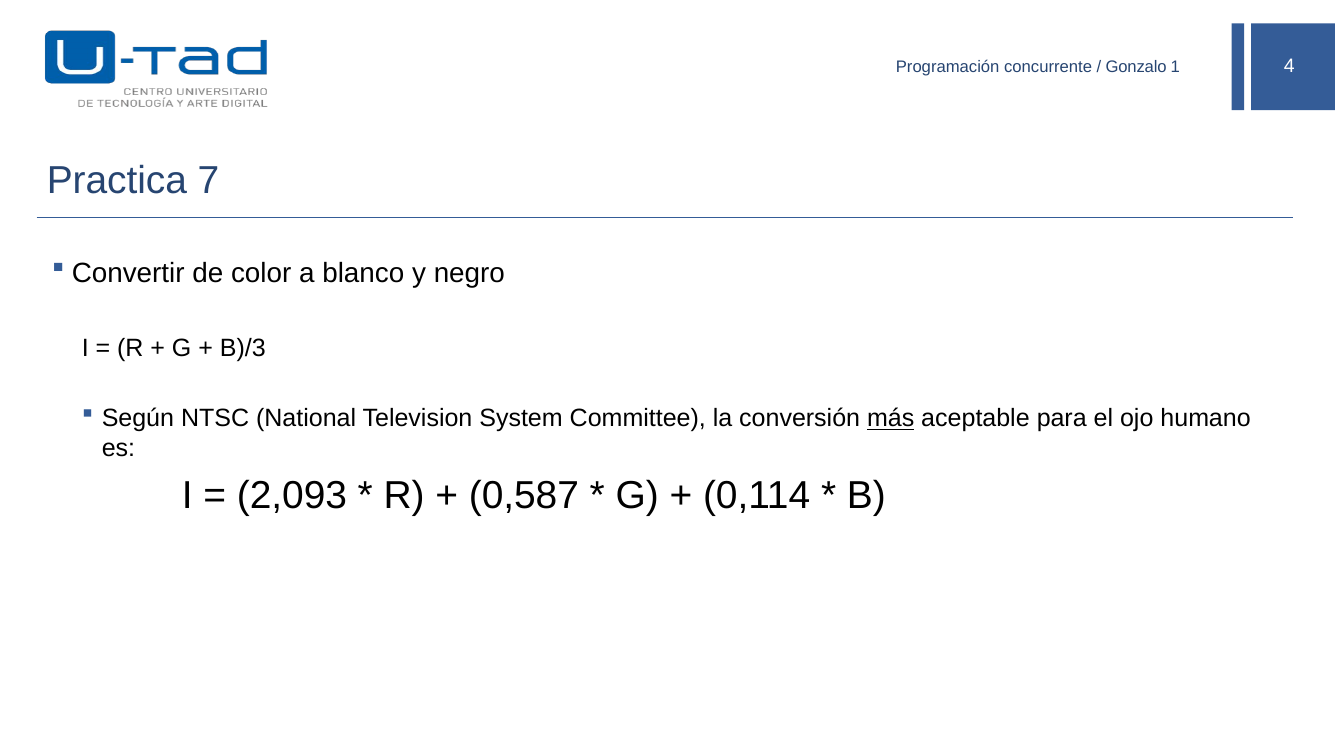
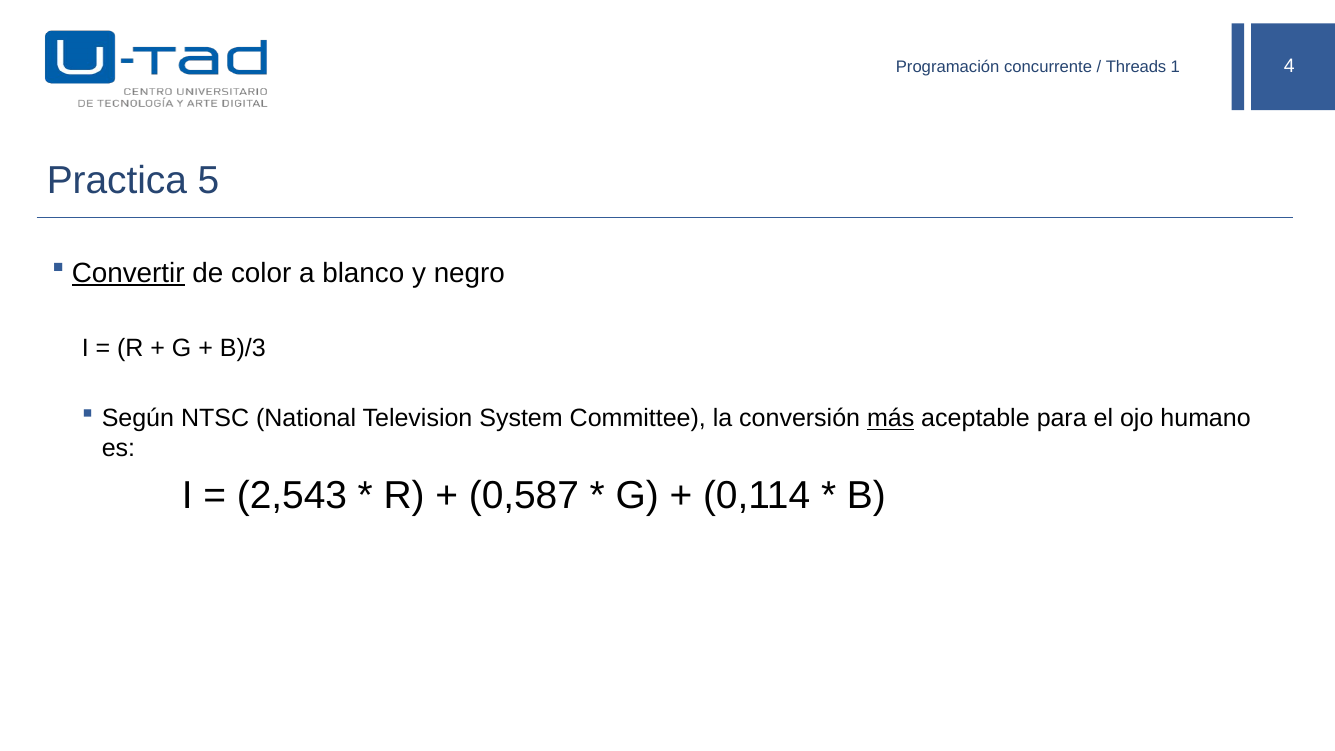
Gonzalo: Gonzalo -> Threads (1136, 67)
7: 7 -> 5 (209, 181)
Convertir underline: none -> present (128, 273)
2,093: 2,093 -> 2,543 (292, 496)
